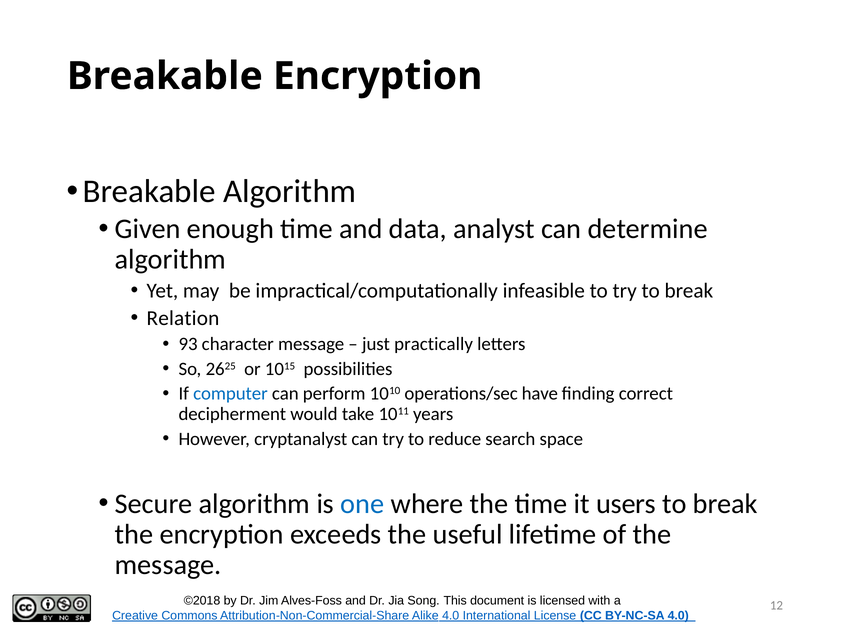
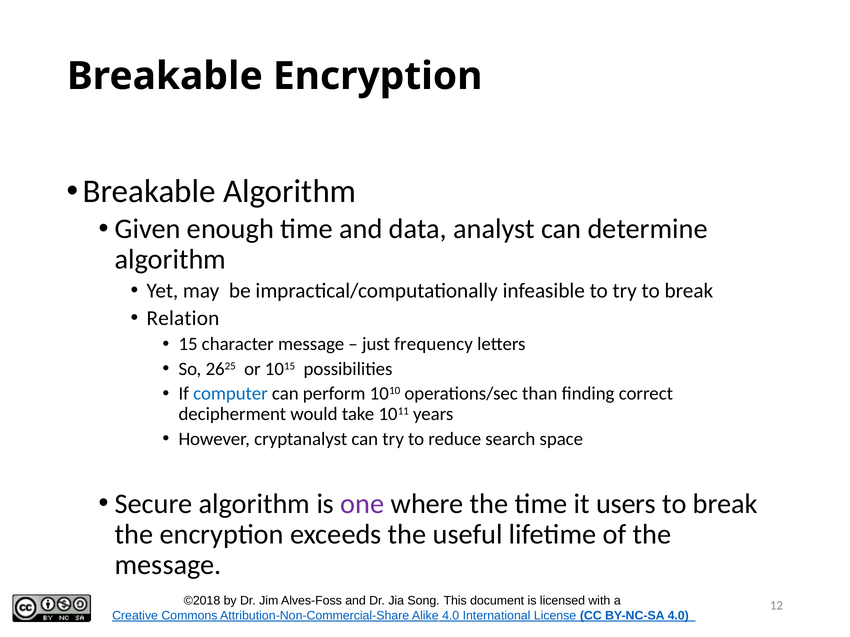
93: 93 -> 15 (188, 344)
practically: practically -> frequency (434, 344)
have: have -> than (540, 394)
one colour: blue -> purple (362, 504)
